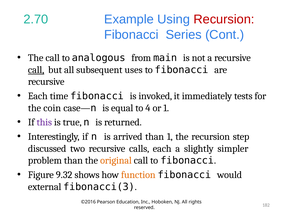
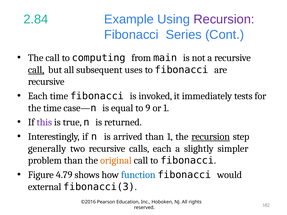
2.70: 2.70 -> 2.84 (36, 19)
Recursion colour: red -> purple (224, 19)
analogous: analogous -> computing (99, 58)
the coin: coin -> time (52, 108)
4: 4 -> 9 (148, 108)
recursion underline: none -> present (211, 137)
discussed: discussed -> generally (47, 149)
9.32: 9.32 -> 4.79 (64, 175)
function colour: orange -> blue (138, 175)
